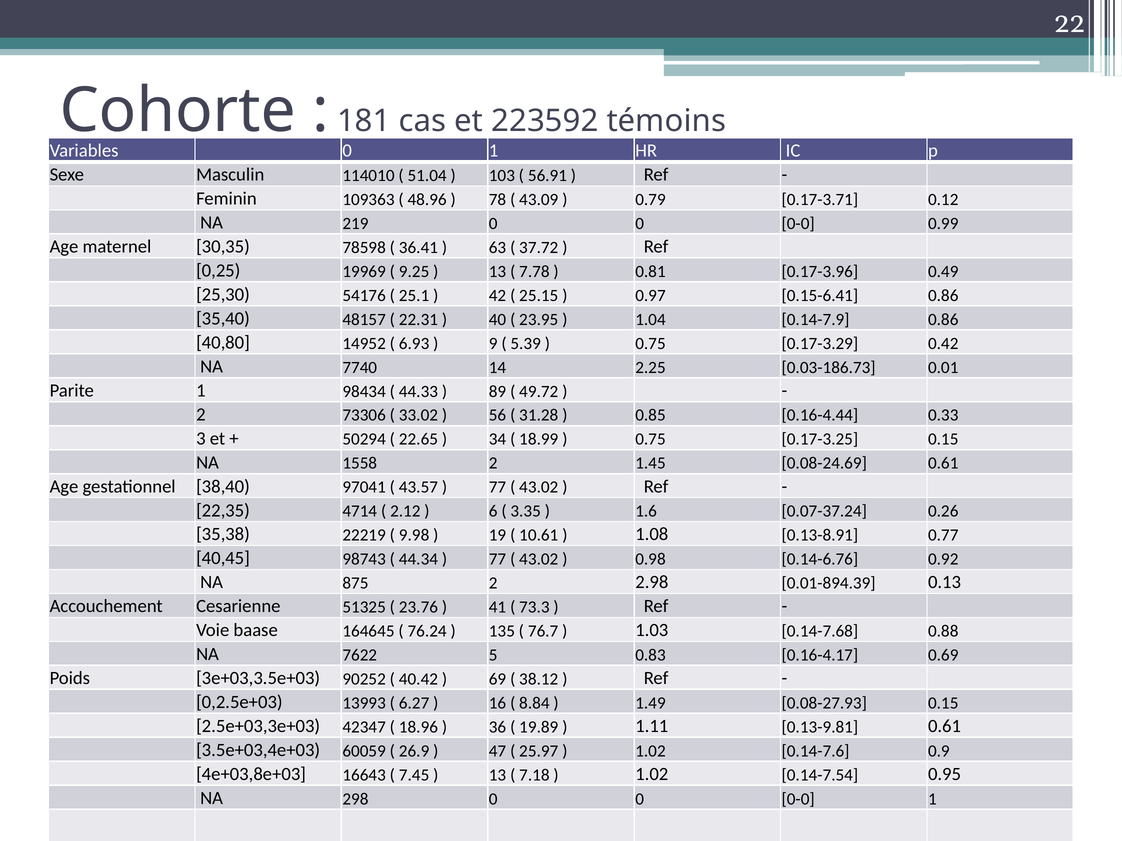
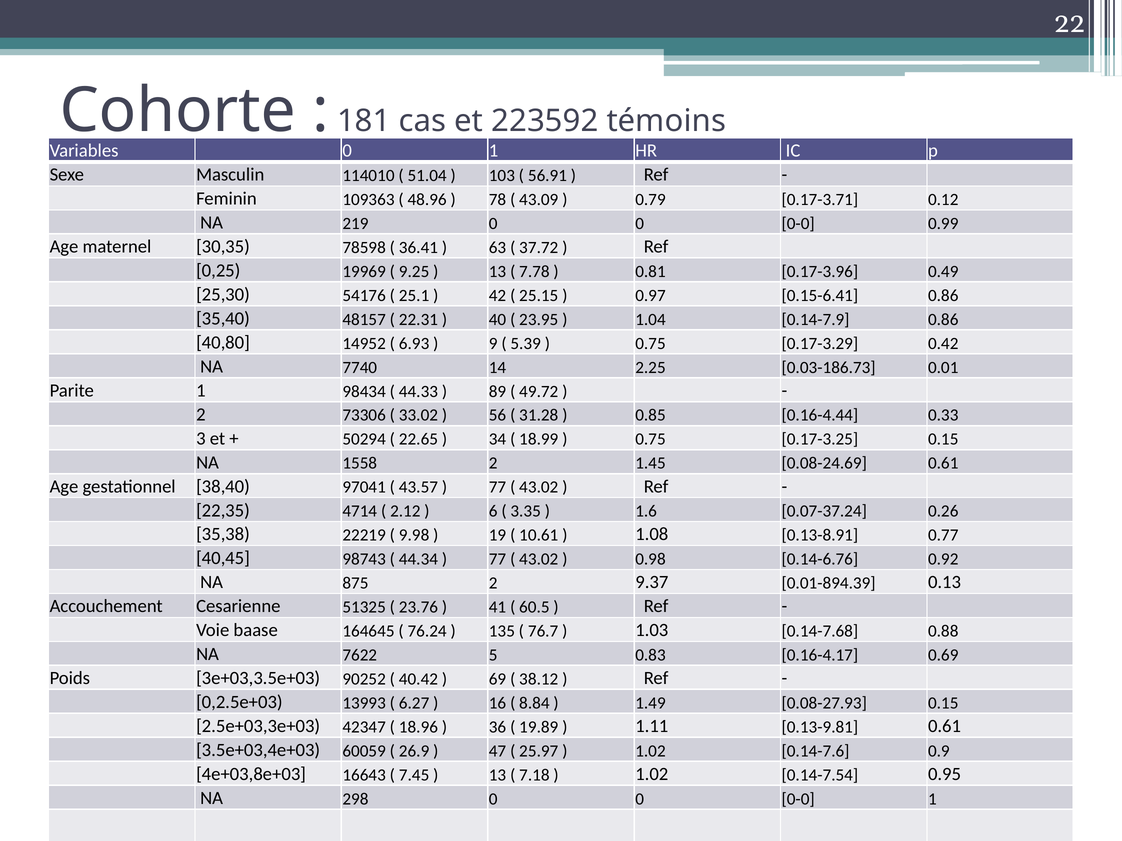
2.98: 2.98 -> 9.37 (652, 583)
73.3: 73.3 -> 60.5 (534, 607)
